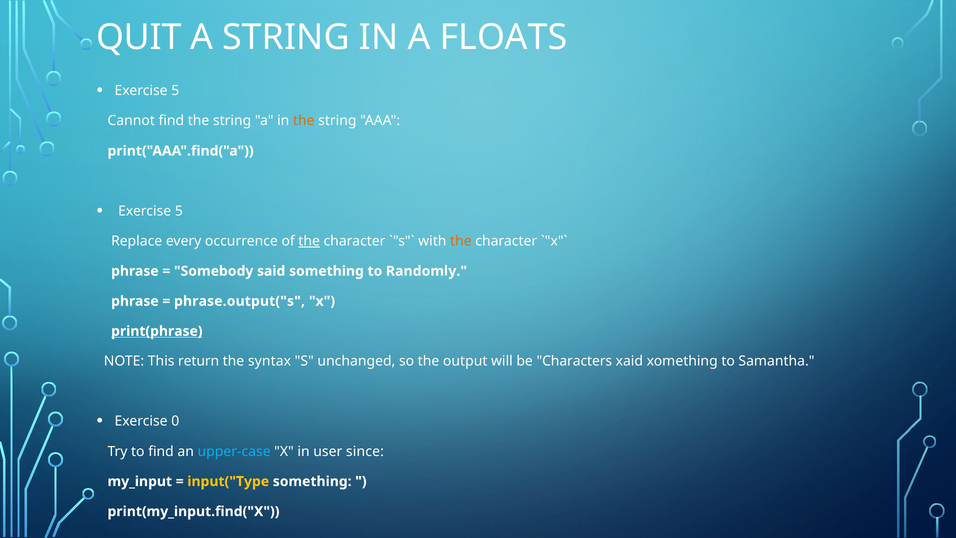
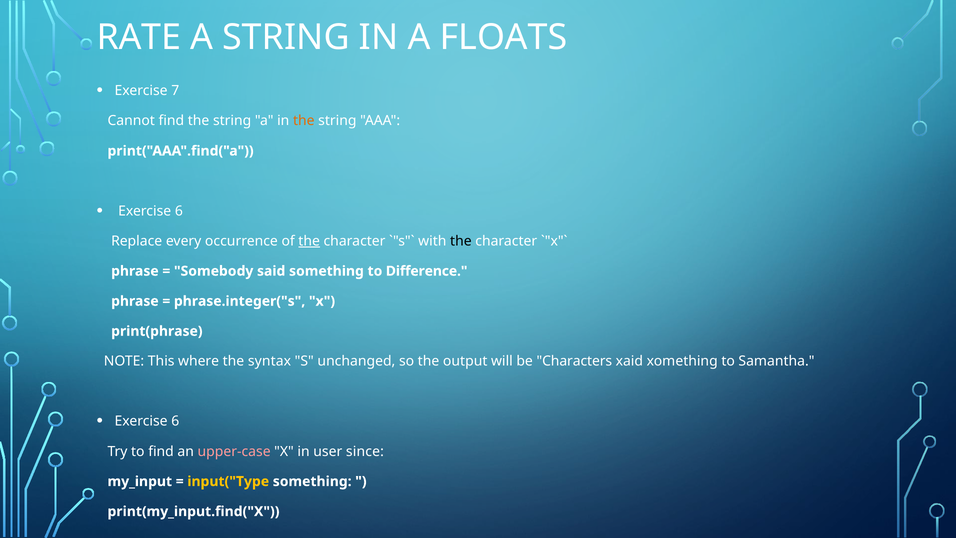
QUIT: QUIT -> RATE (139, 38)
5: 5 -> 7 (175, 91)
5: 5 -> 6 (179, 211)
the colour: orange -> black (461, 241)
Randomly: Randomly -> Difference (427, 271)
phrase.output("s: phrase.output("s -> phrase.integer("s (240, 301)
print(phrase underline: present -> none (157, 331)
return: return -> where (199, 361)
0: 0 -> 6 (175, 421)
upper-case colour: light blue -> pink (234, 451)
